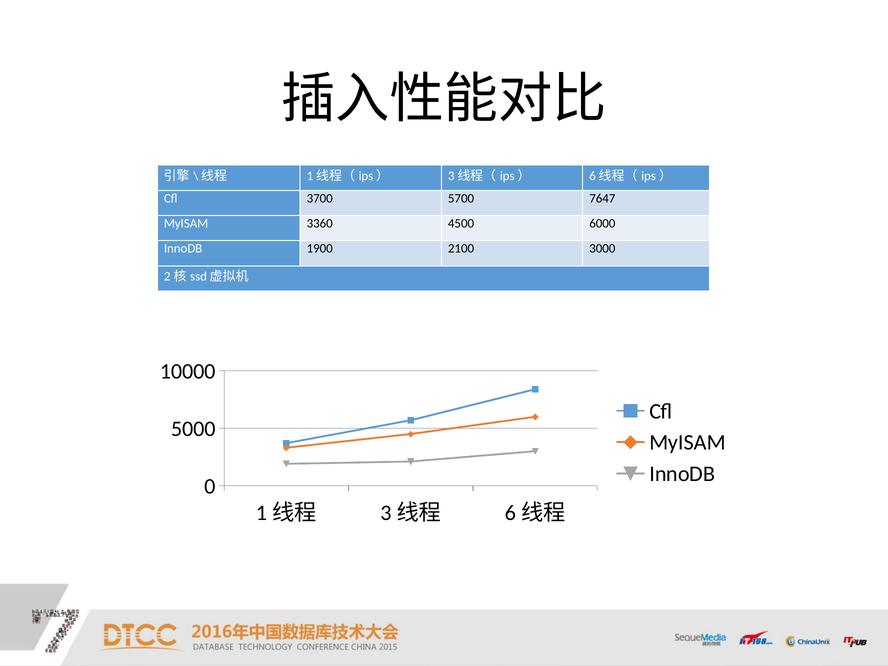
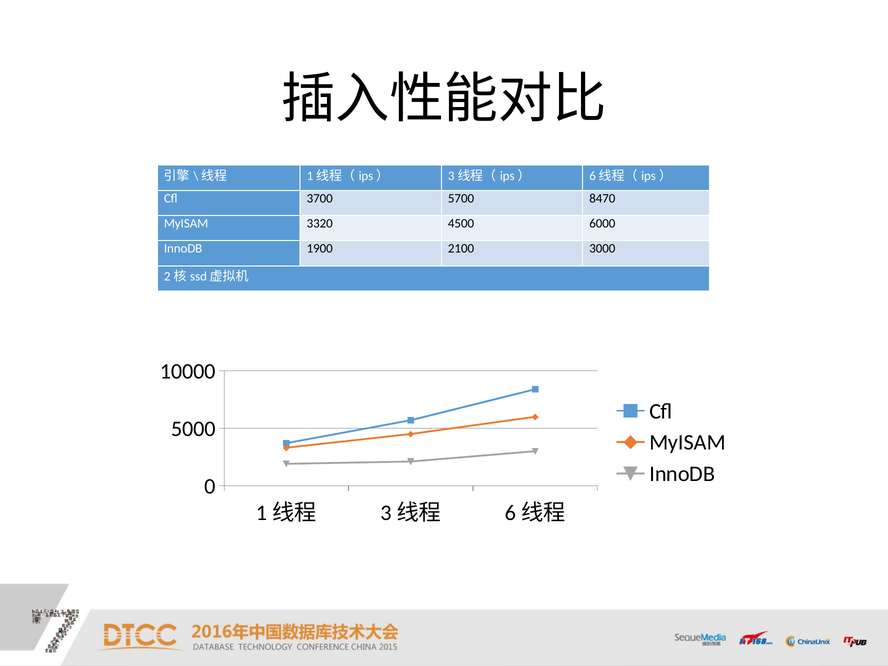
7647: 7647 -> 8470 (602, 198)
3360: 3360 -> 3320 (320, 223)
